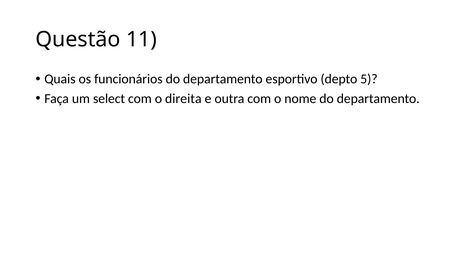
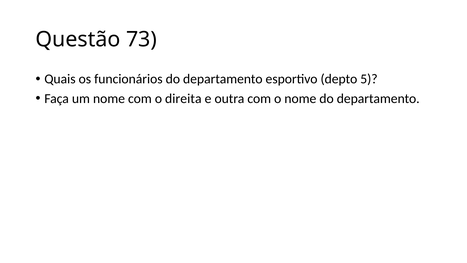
11: 11 -> 73 (142, 39)
um select: select -> nome (109, 99)
